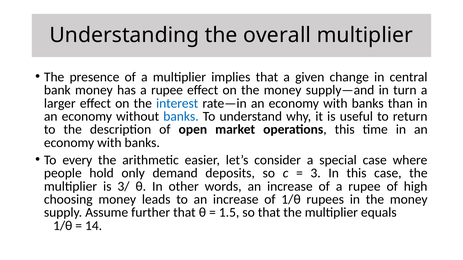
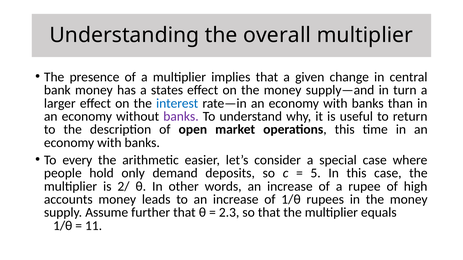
has a rupee: rupee -> states (167, 90)
banks colour: blue -> purple (181, 117)
3: 3 -> 5 (316, 173)
3/: 3/ -> 2/ (124, 187)
choosing: choosing -> accounts (68, 200)
1.5: 1.5 -> 2.3 (229, 213)
14: 14 -> 11 (94, 226)
